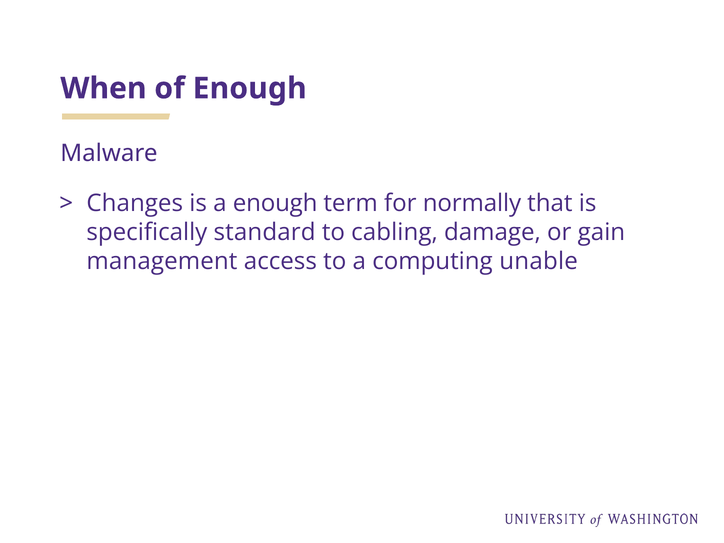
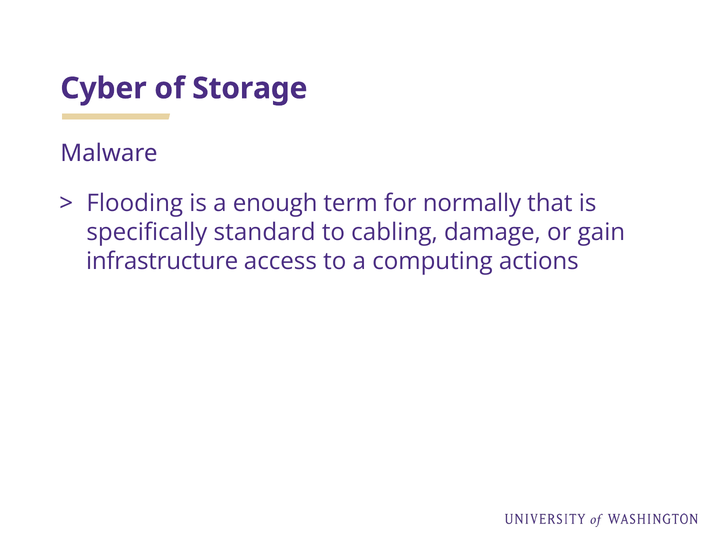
When: When -> Cyber (103, 88)
of Enough: Enough -> Storage (250, 88)
Changes: Changes -> Flooding (135, 203)
management: management -> infrastructure (162, 261)
unable: unable -> actions (539, 261)
